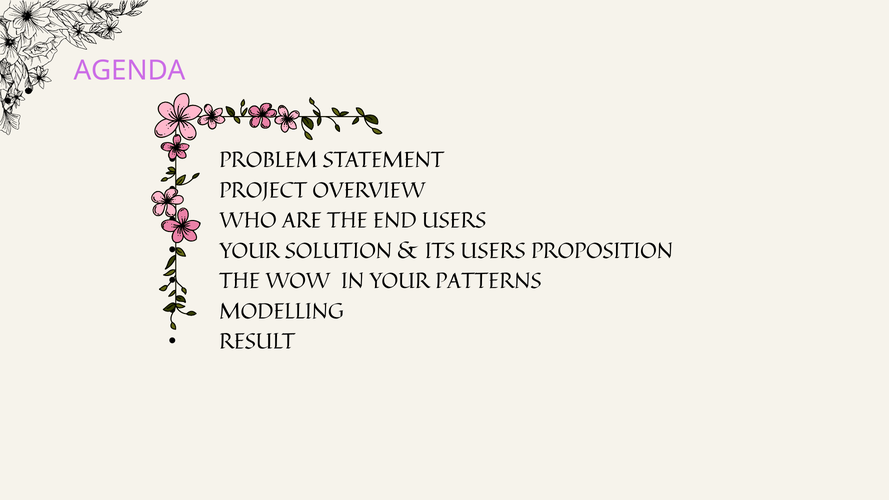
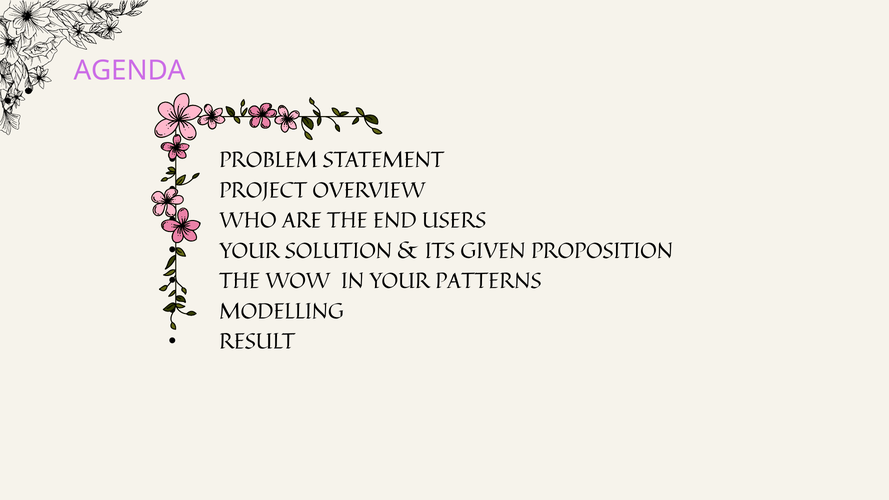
ITS USERS: USERS -> GIVEN (493, 251)
